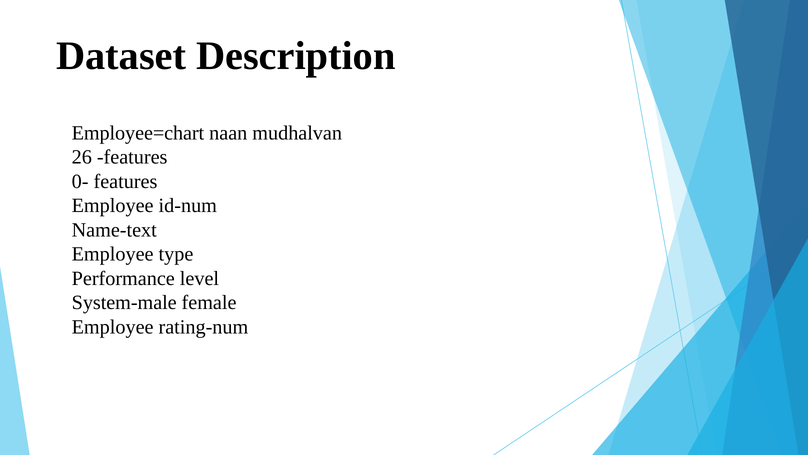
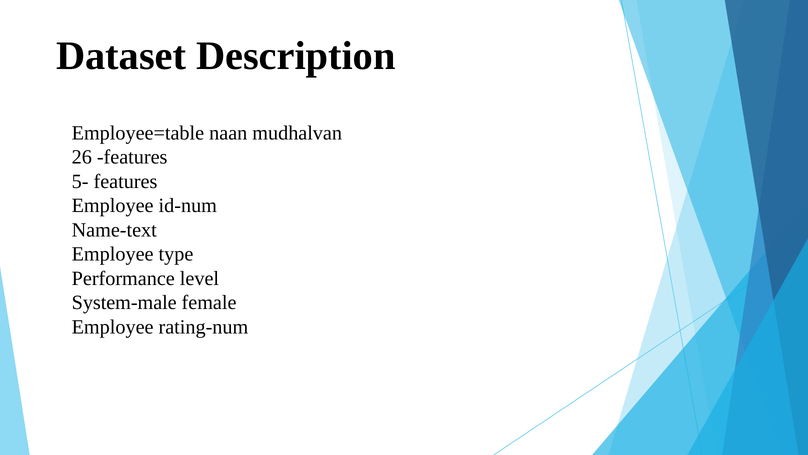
Employee=chart: Employee=chart -> Employee=table (138, 133)
0-: 0- -> 5- (80, 181)
